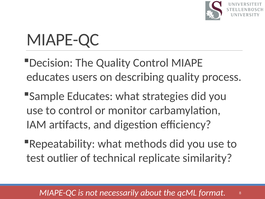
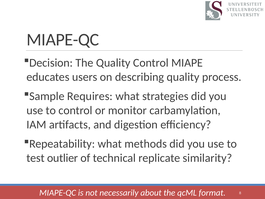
Sample Educates: Educates -> Requires (90, 96)
